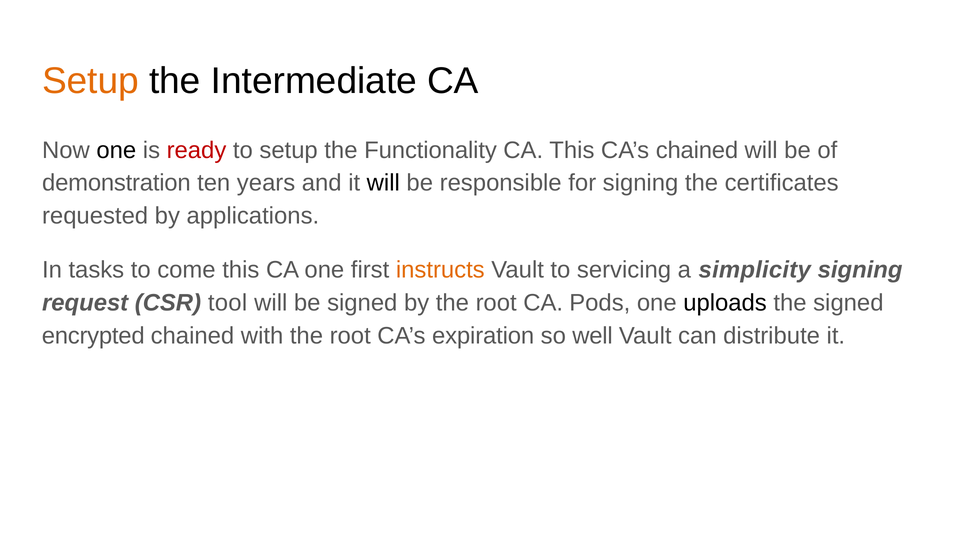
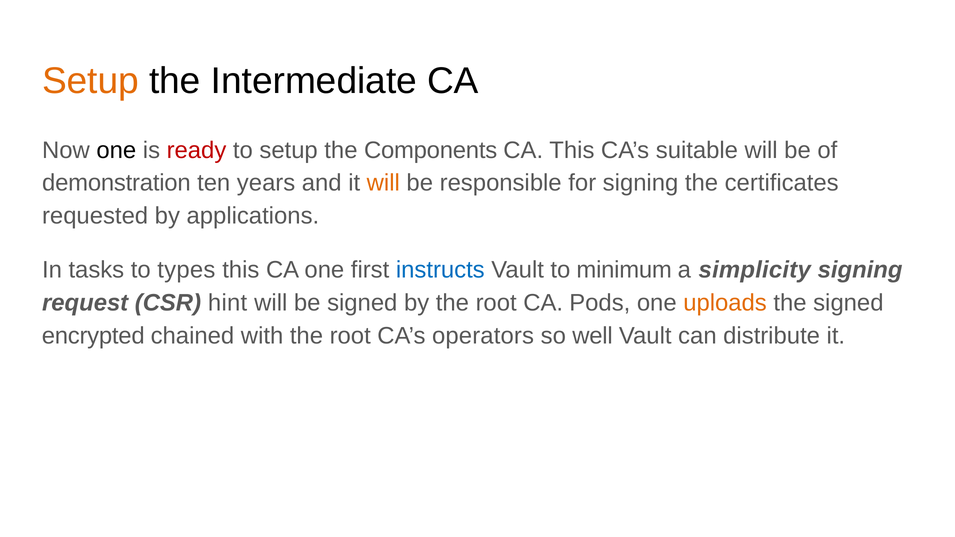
Functionality: Functionality -> Components (431, 150)
CA’s chained: chained -> suitable (697, 150)
will colour: black -> orange (383, 183)
come: come -> types (186, 270)
instructs colour: orange -> blue (440, 270)
servicing: servicing -> minimum (624, 270)
tool: tool -> hint (228, 303)
uploads colour: black -> orange (725, 303)
expiration: expiration -> operators (483, 336)
